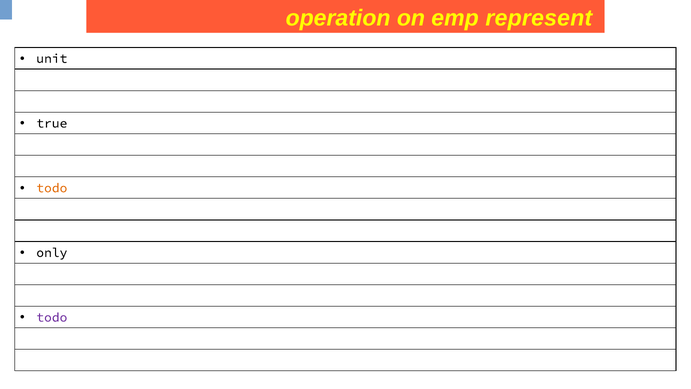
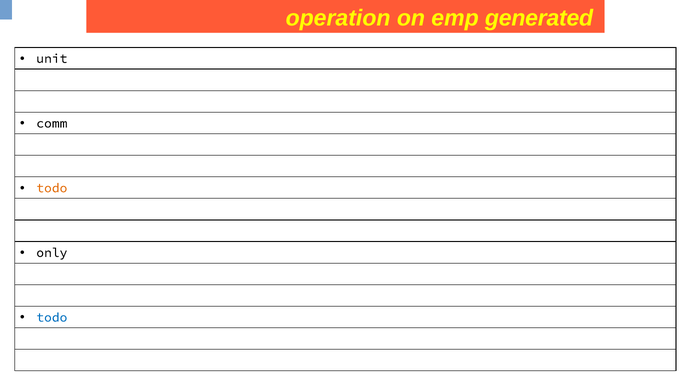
represent: represent -> generated (539, 18)
true: true -> comm (52, 123)
todo colour: purple -> blue (52, 317)
